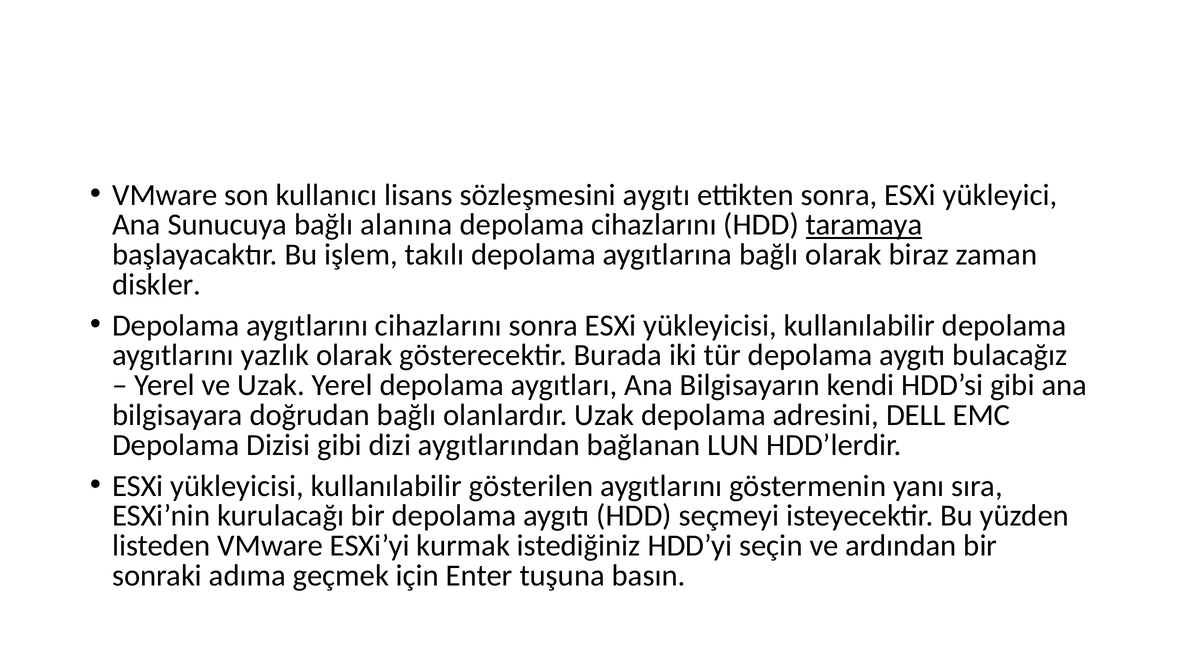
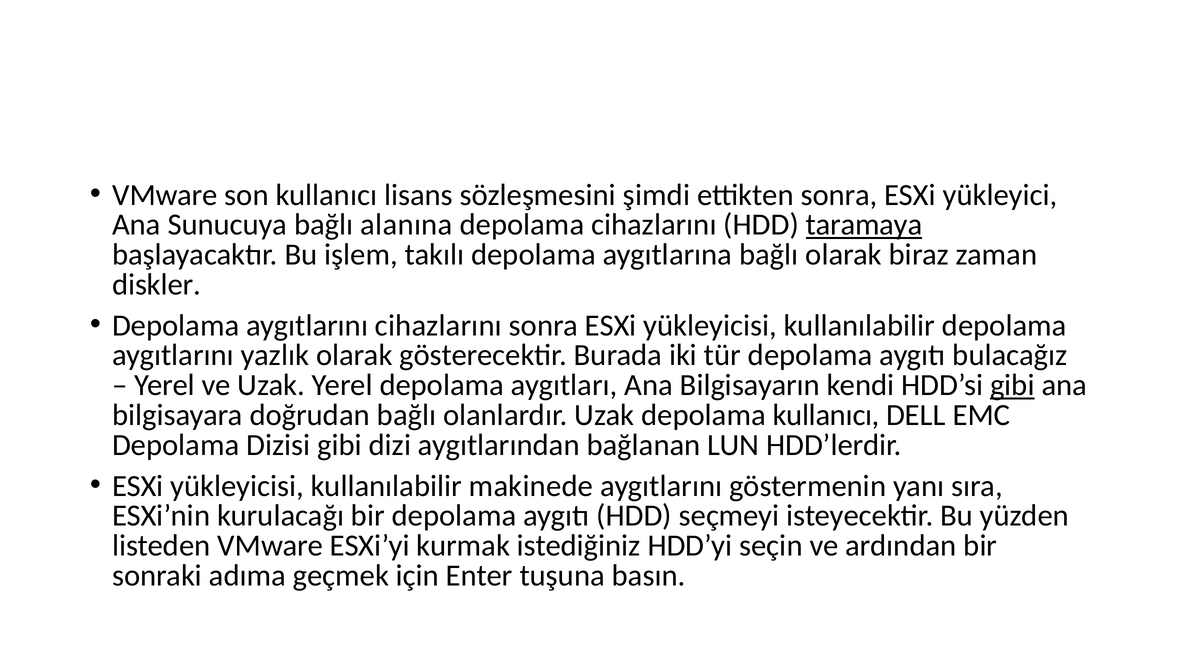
sözleşmesini aygıtı: aygıtı -> şimdi (656, 195)
gibi underline: none -> present (1012, 385)
depolama adresini: adresini -> kullanıcı (826, 415)
gösterilen: gösterilen -> makinede (531, 486)
